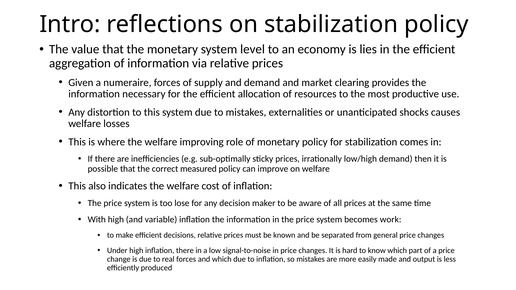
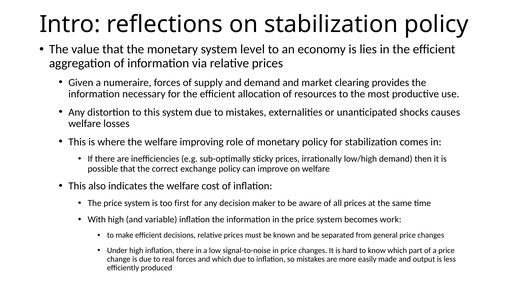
measured: measured -> exchange (198, 169)
lose: lose -> first (182, 203)
